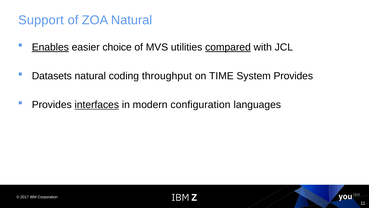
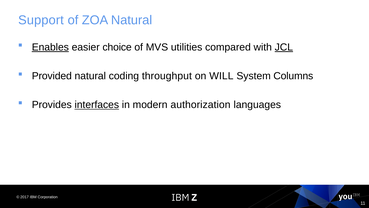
compared underline: present -> none (228, 47)
JCL underline: none -> present (284, 47)
Datasets: Datasets -> Provided (52, 76)
TIME: TIME -> WILL (221, 76)
System Provides: Provides -> Columns (293, 76)
configuration: configuration -> authorization (201, 105)
